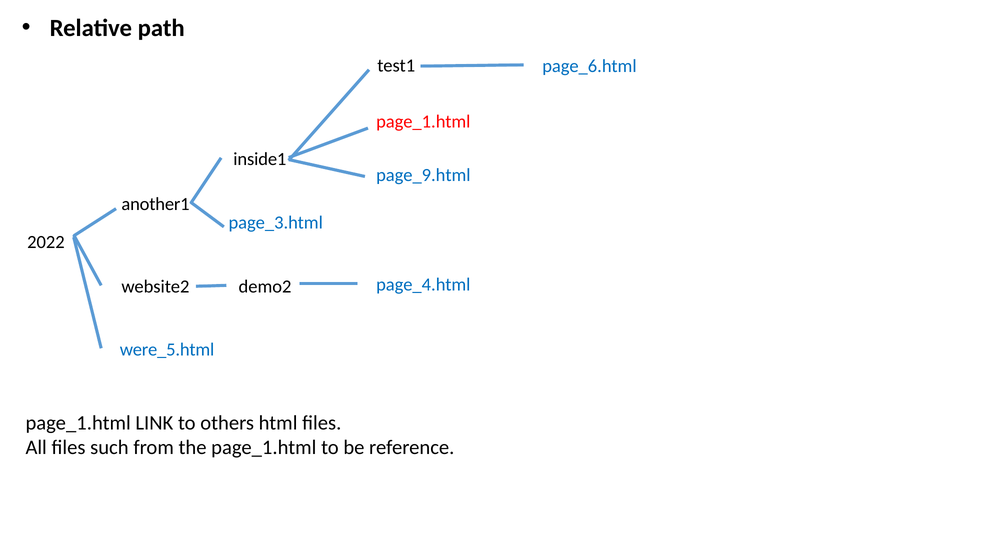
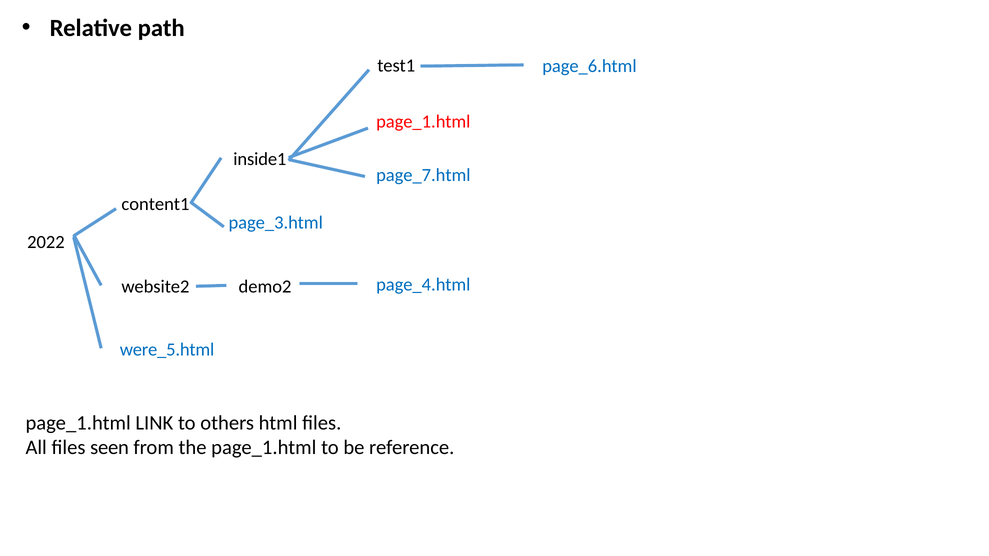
page_9.html: page_9.html -> page_7.html (423, 175)
another1: another1 -> content1 (155, 204)
such: such -> seen (110, 448)
